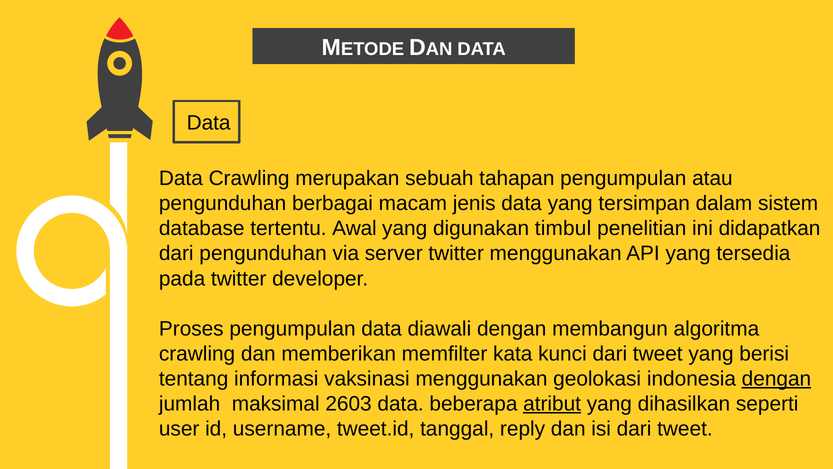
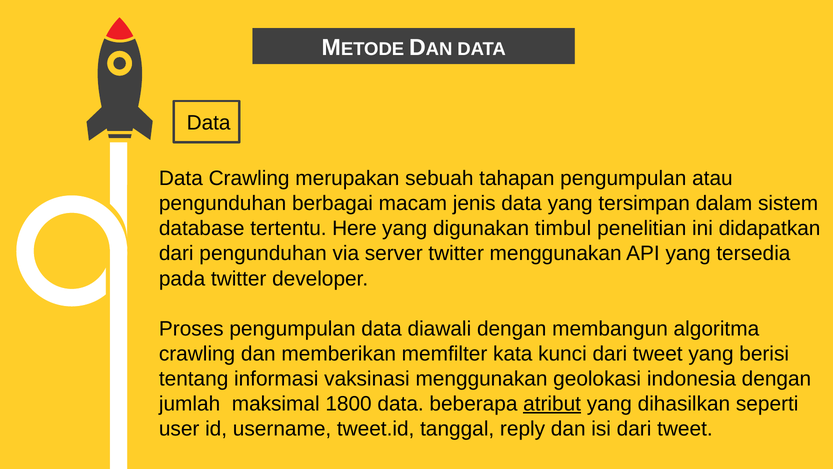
Awal: Awal -> Here (354, 228)
dengan underline: present -> none (776, 378)
2603: 2603 -> 1800 (349, 403)
